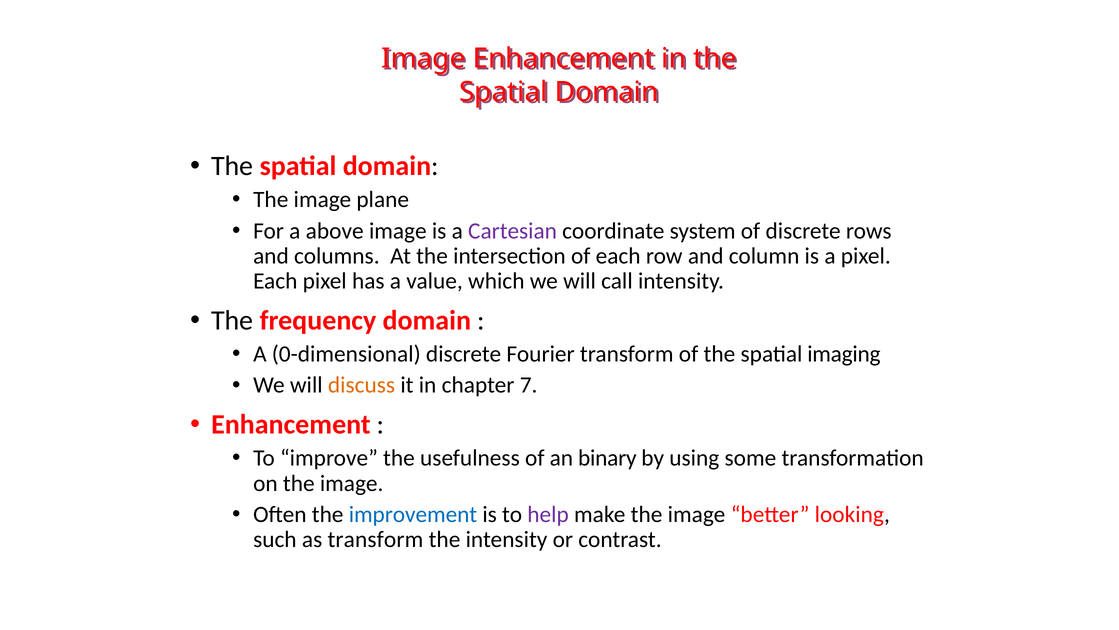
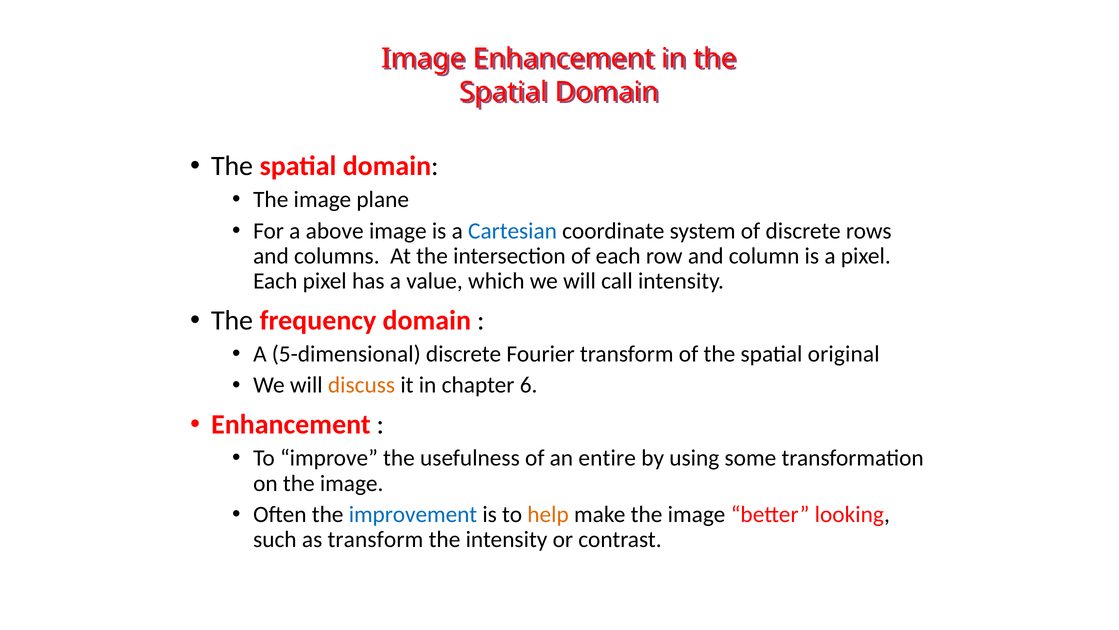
Cartesian colour: purple -> blue (513, 231)
0-dimensional: 0-dimensional -> 5-dimensional (346, 354)
imaging: imaging -> original (844, 354)
7: 7 -> 6 (529, 385)
binary: binary -> entire (607, 458)
help colour: purple -> orange (548, 514)
